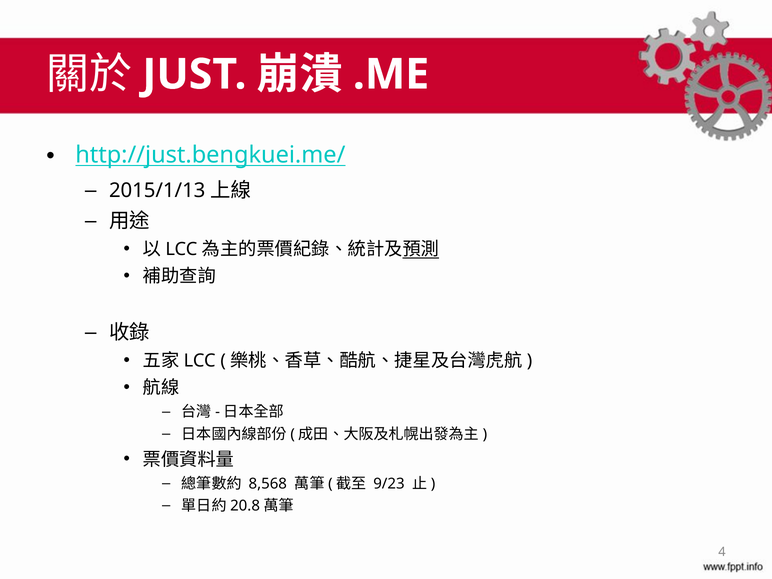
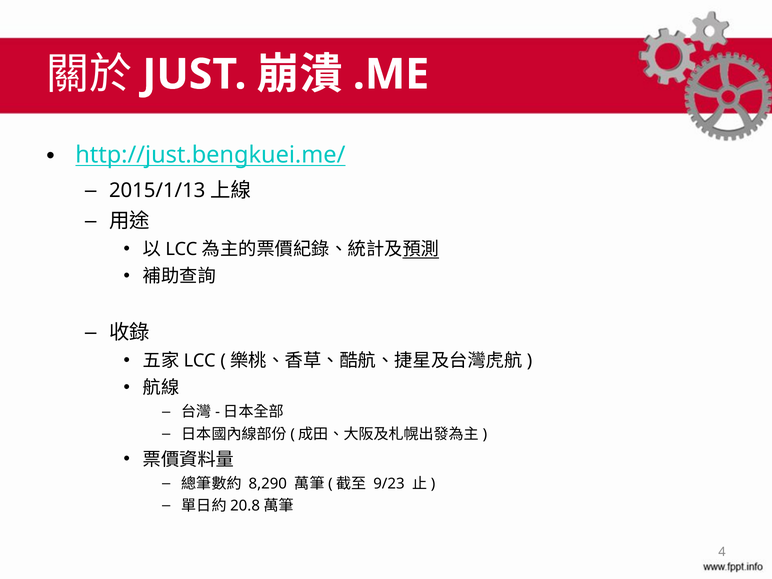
8,568: 8,568 -> 8,290 (268, 484)
